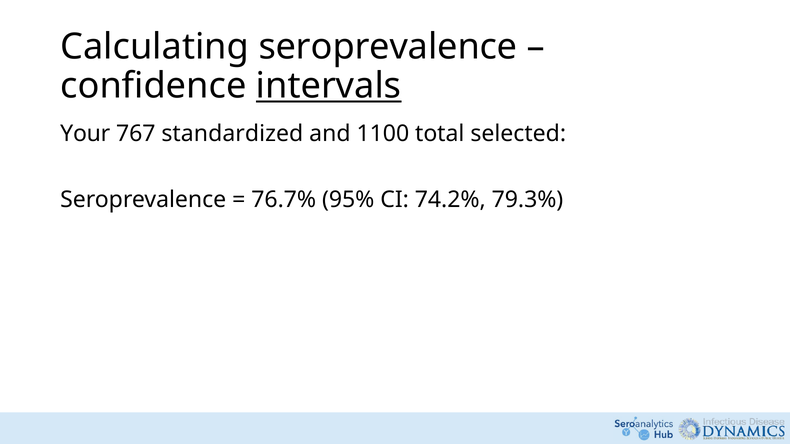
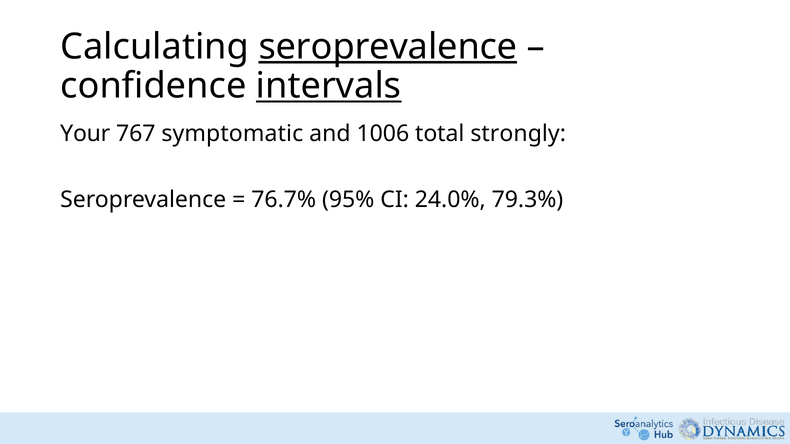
seroprevalence underline: none -> present (388, 47)
standardized: standardized -> symptomatic (232, 134)
1100: 1100 -> 1006 (383, 134)
selected: selected -> strongly (518, 134)
74.2%: 74.2% -> 24.0% (450, 200)
